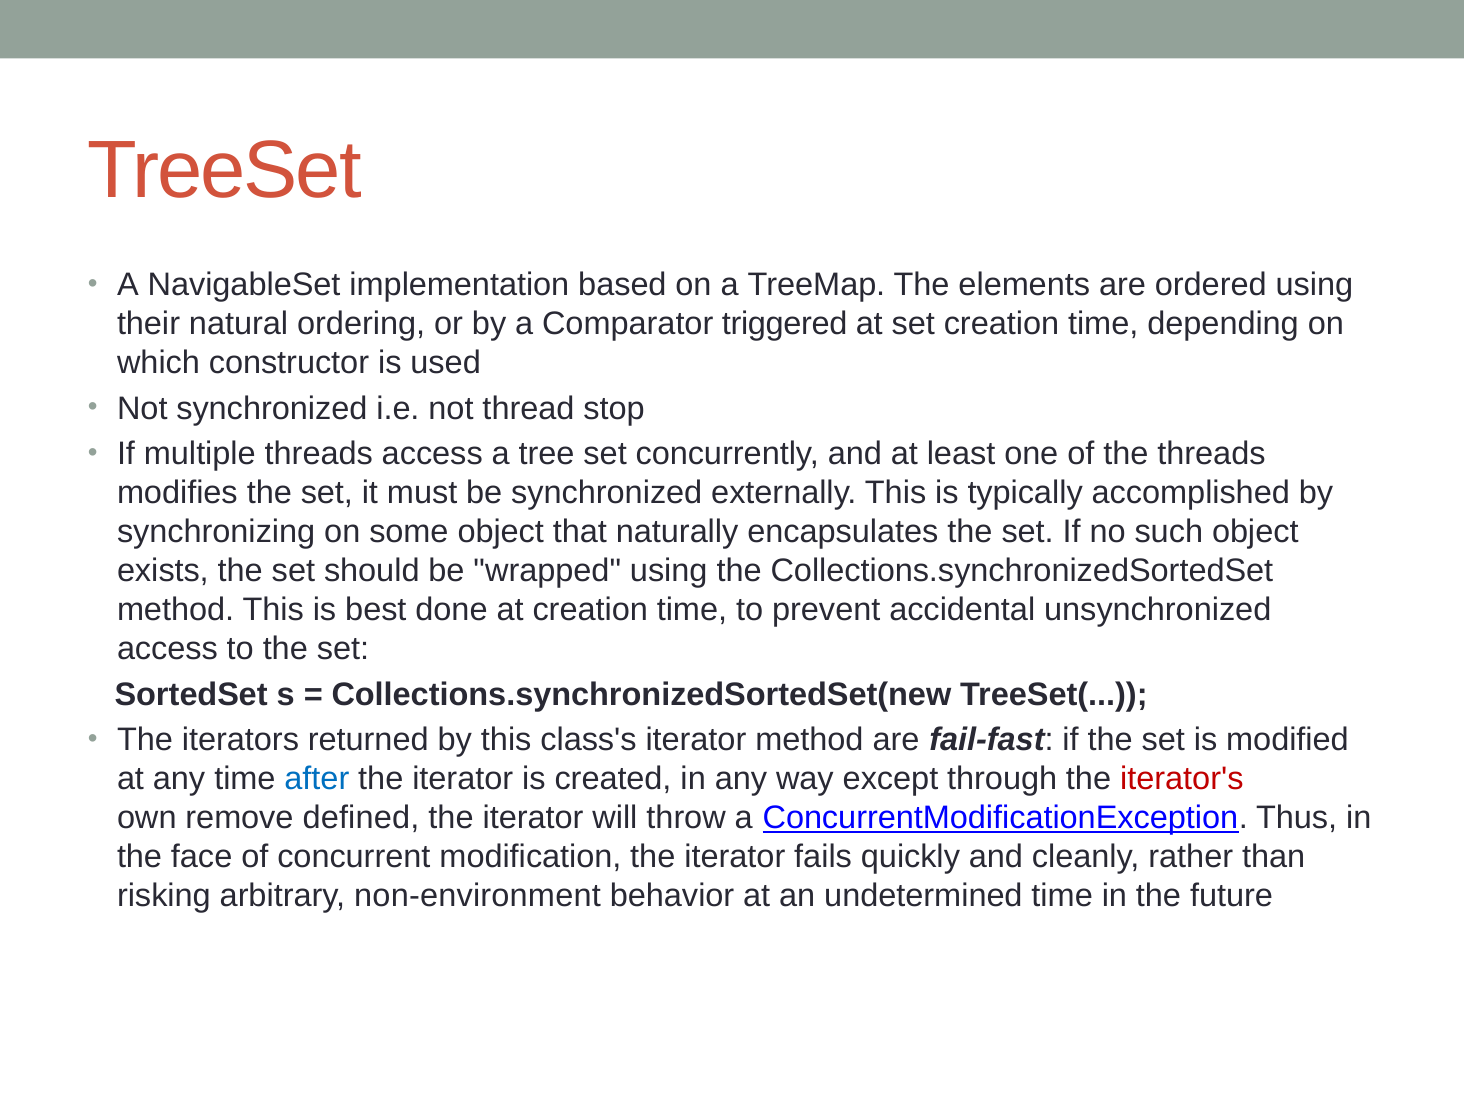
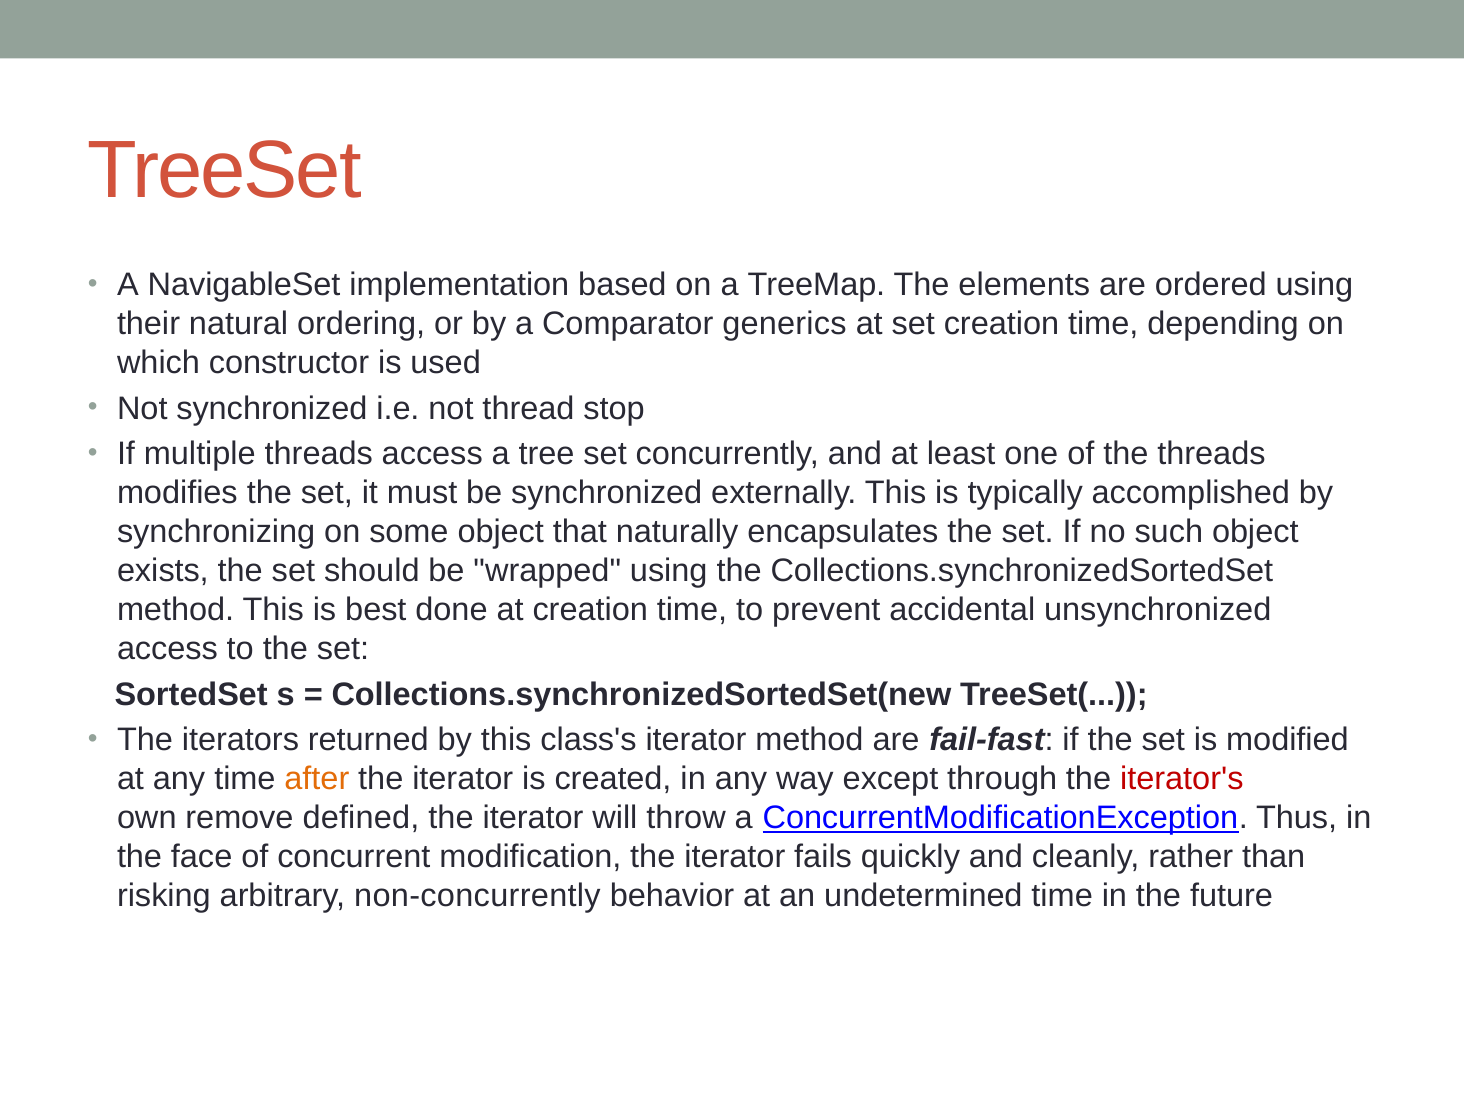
triggered: triggered -> generics (784, 324)
after colour: blue -> orange (317, 779)
non-environment: non-environment -> non-concurrently (477, 896)
